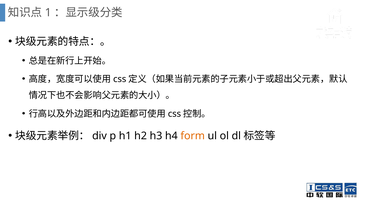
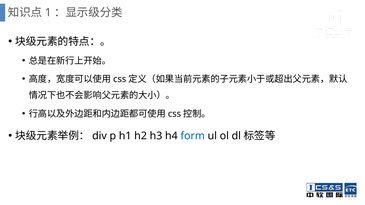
form colour: orange -> blue (193, 136)
